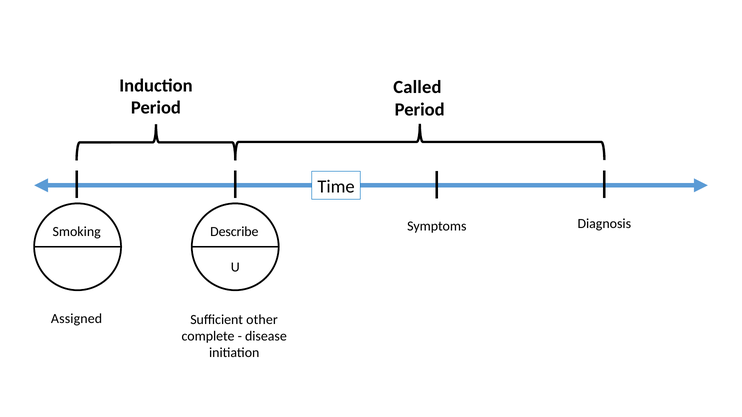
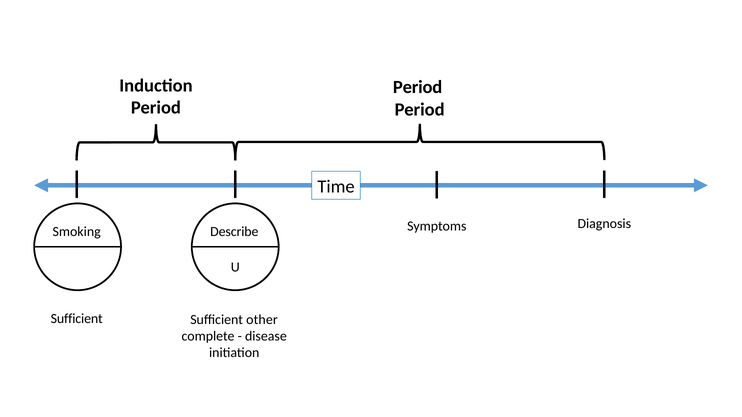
Called: Called -> Period (418, 87)
Assigned: Assigned -> Sufficient (77, 319)
